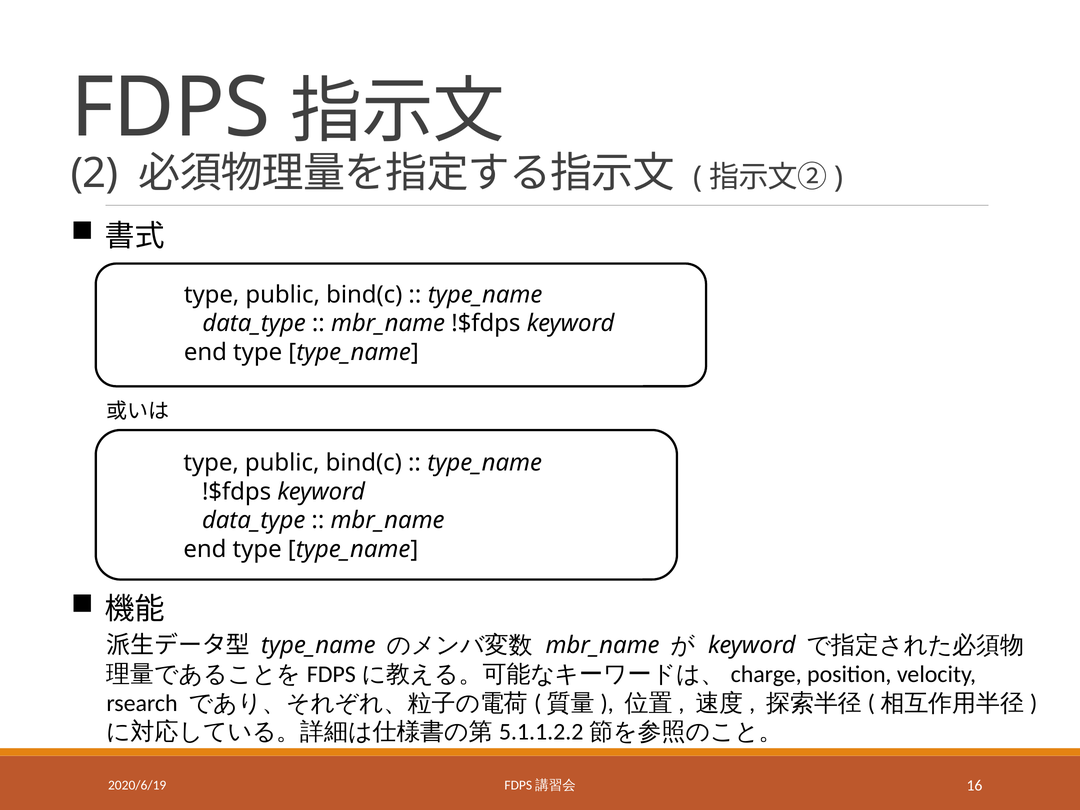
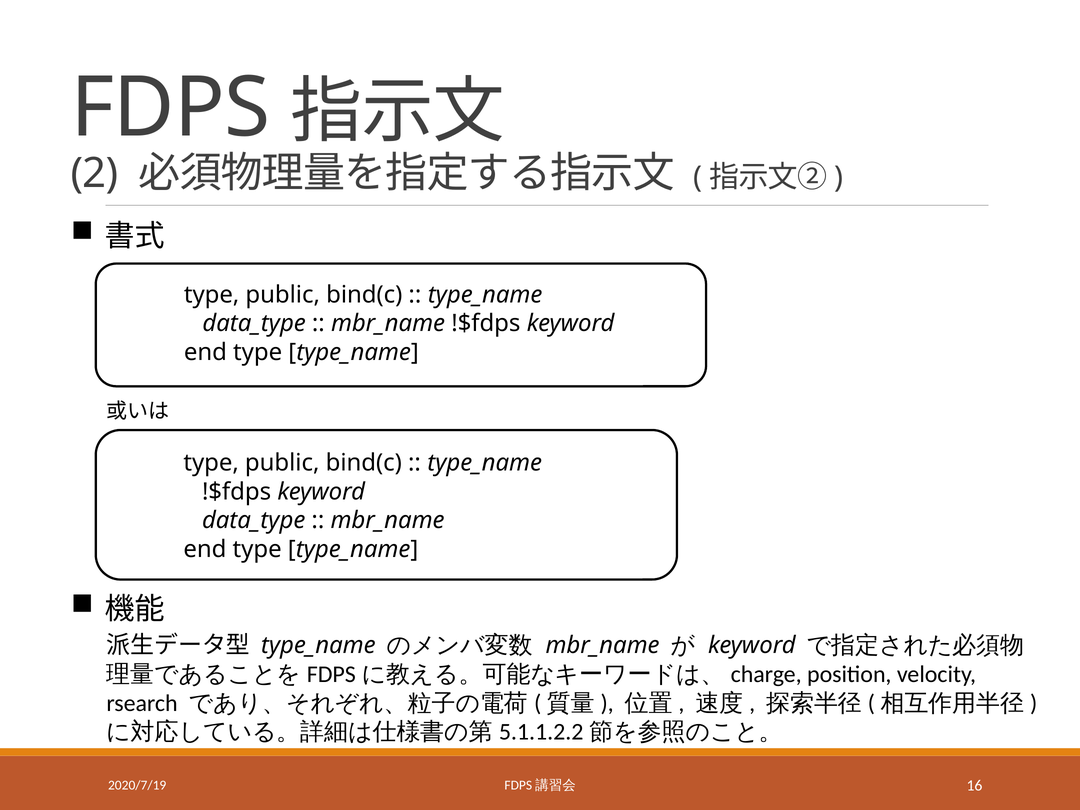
2020/6/19: 2020/6/19 -> 2020/7/19 (137, 785)
